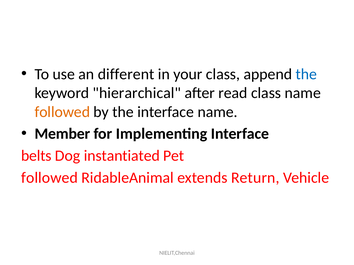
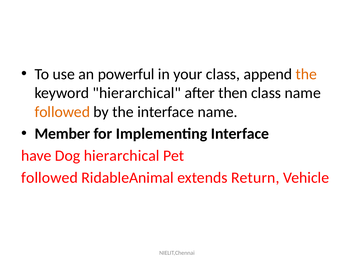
different: different -> powerful (126, 74)
the colour: blue -> orange (306, 74)
read: read -> then (233, 93)
belts: belts -> have (36, 156)
Dog instantiated: instantiated -> hierarchical (122, 156)
